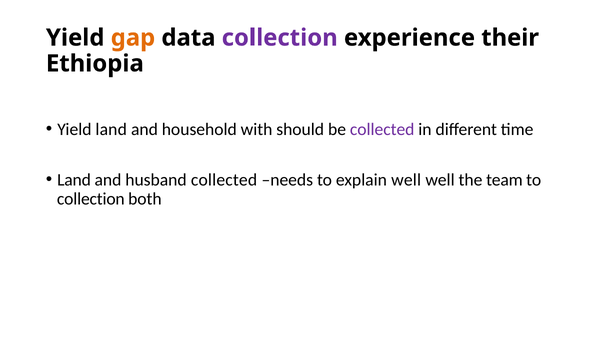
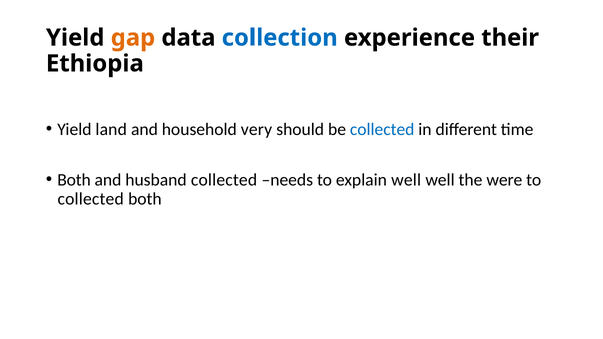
collection colour: purple -> blue (280, 38)
with: with -> very (256, 129)
collected colour: purple -> blue (382, 129)
Land: Land -> Both (74, 180)
team: team -> were (504, 180)
collection: collection -> collected (91, 199)
